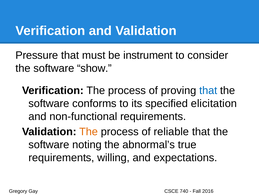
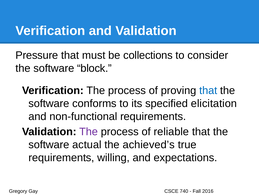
instrument: instrument -> collections (148, 55)
show: show -> block (94, 68)
The colour: orange -> purple (89, 131)
noting: noting -> actual (87, 144)
abnormal’s: abnormal’s -> achieved’s (149, 144)
